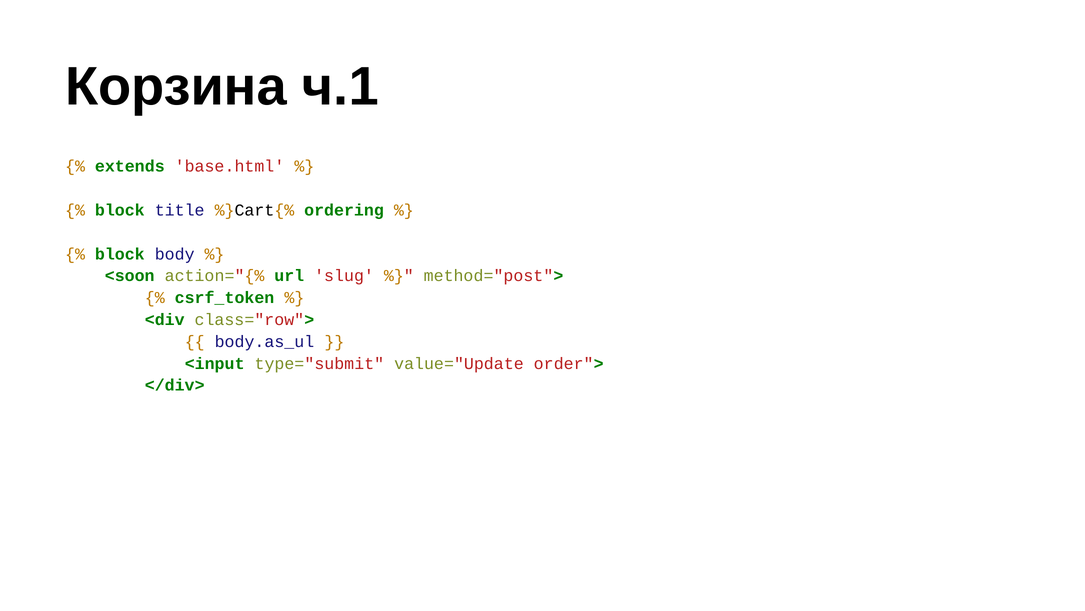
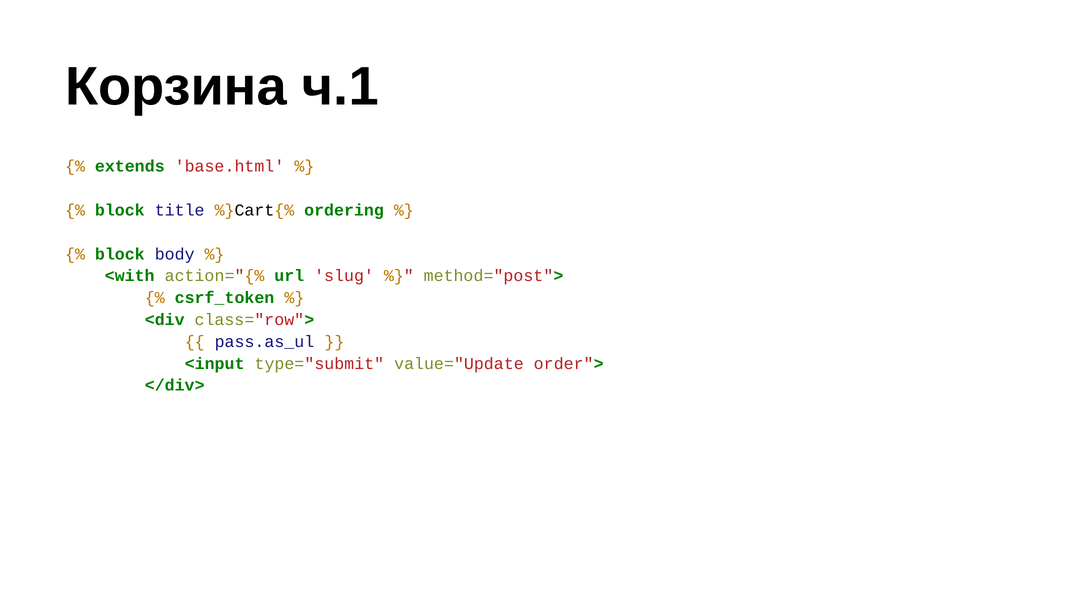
<soon: <soon -> <with (130, 276)
body.as_ul: body.as_ul -> pass.as_ul (264, 341)
